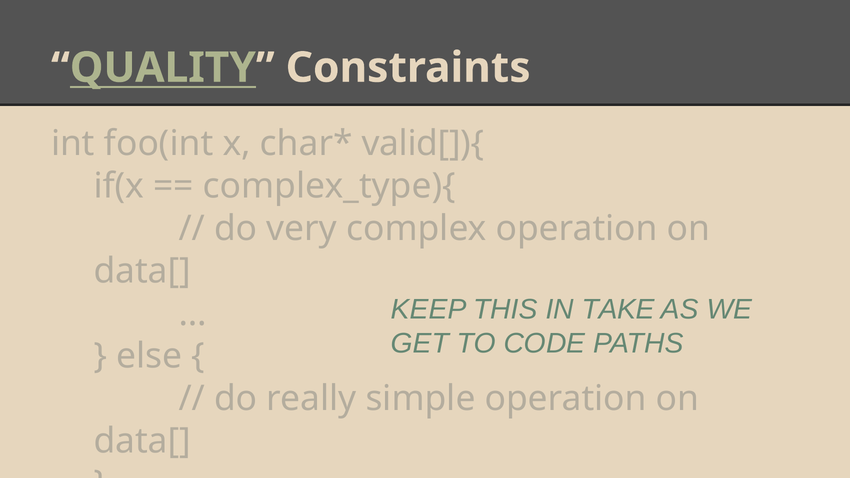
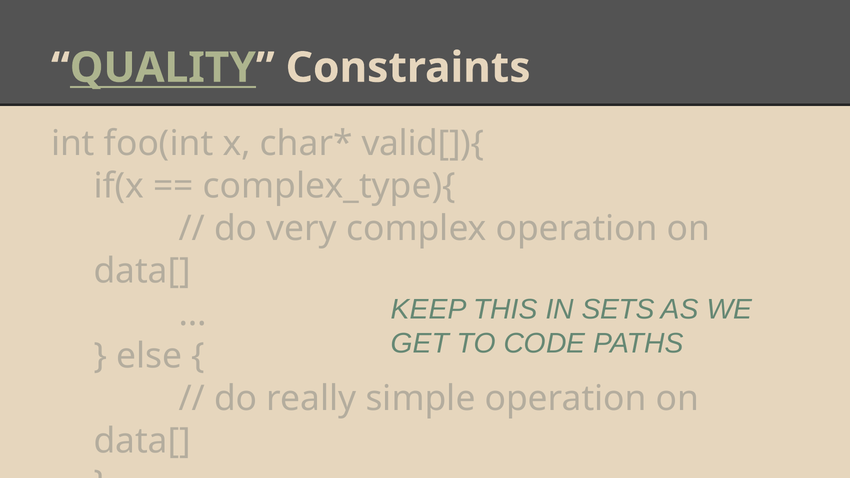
TAKE: TAKE -> SETS (618, 310)
